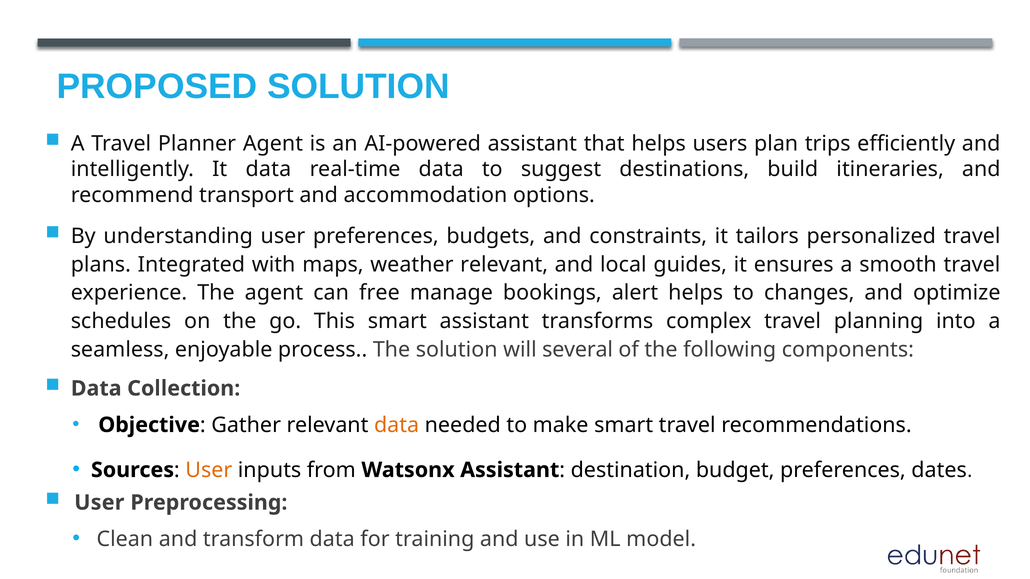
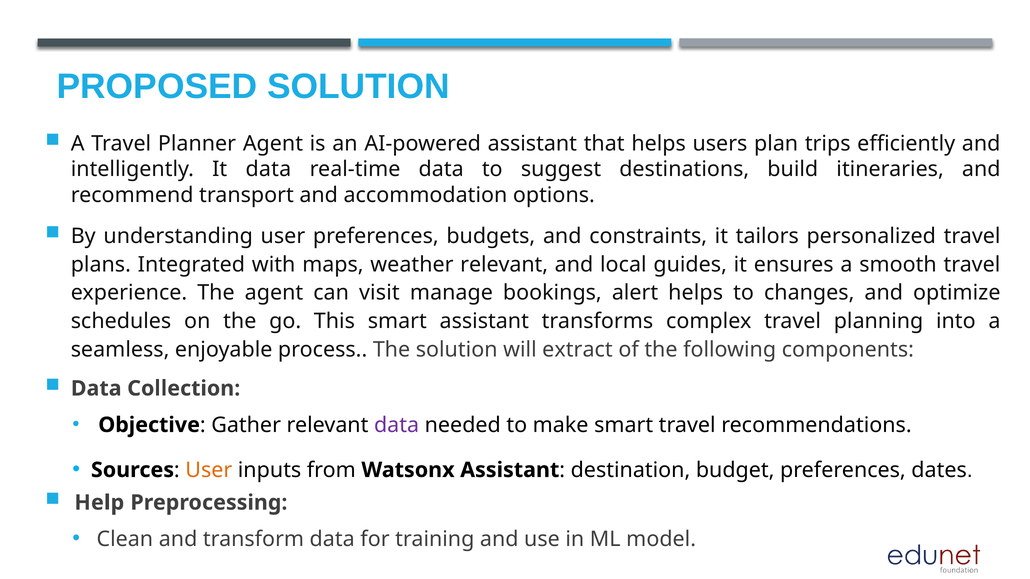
free: free -> visit (379, 293)
several: several -> extract (577, 350)
data colour: orange -> purple (397, 425)
User: User -> Help (99, 503)
